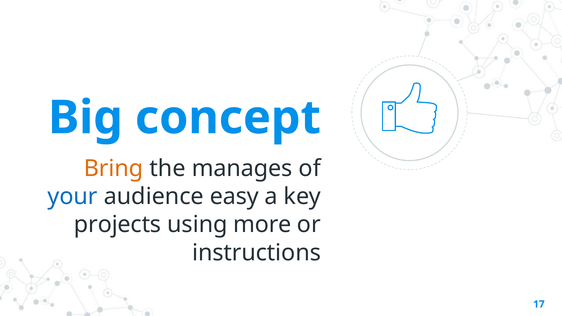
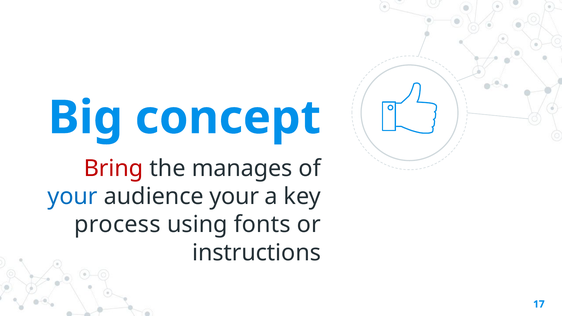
Bring colour: orange -> red (114, 168)
audience easy: easy -> your (234, 197)
projects: projects -> process (117, 225)
more: more -> fonts (262, 225)
